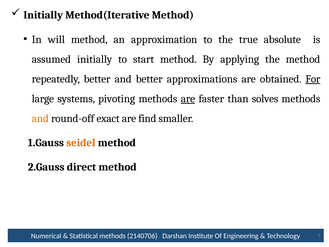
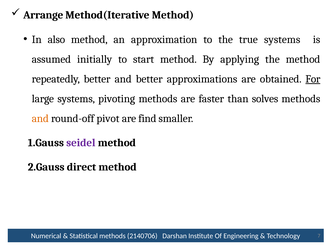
Initially: Initially -> Arrange (43, 15)
will: will -> also (56, 39)
true absolute: absolute -> systems (282, 39)
are underline: present -> none (188, 99)
exact: exact -> pivot (108, 118)
seidel colour: orange -> purple (81, 143)
